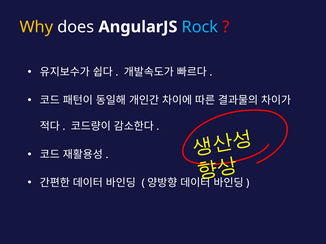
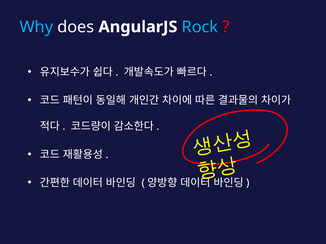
Why colour: yellow -> light blue (36, 27)
